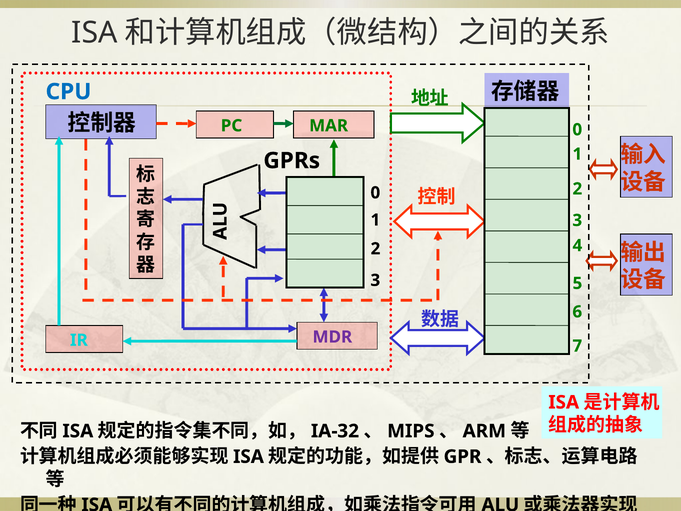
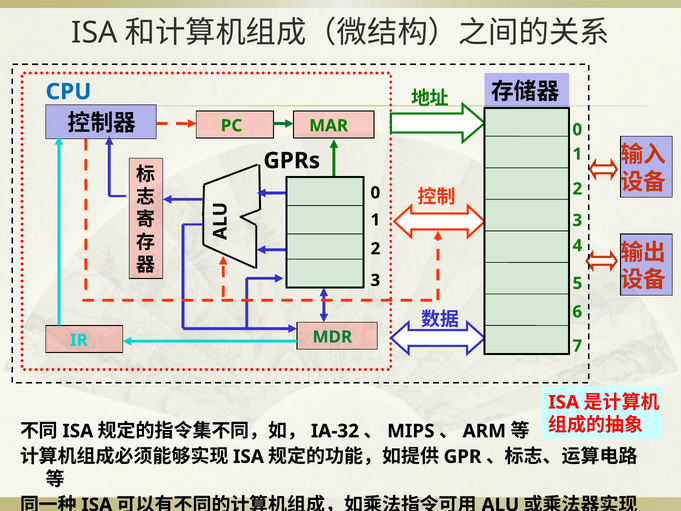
MDR colour: purple -> green (332, 337)
